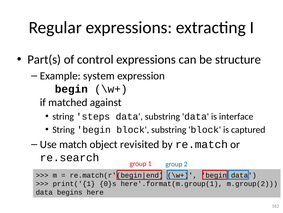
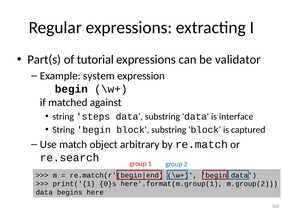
control: control -> tutorial (95, 59)
structure: structure -> validator (238, 59)
revisited: revisited -> arbitrary (140, 144)
